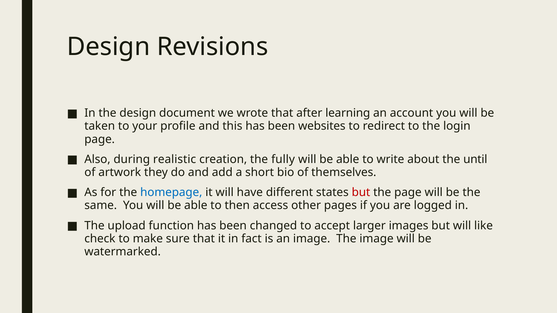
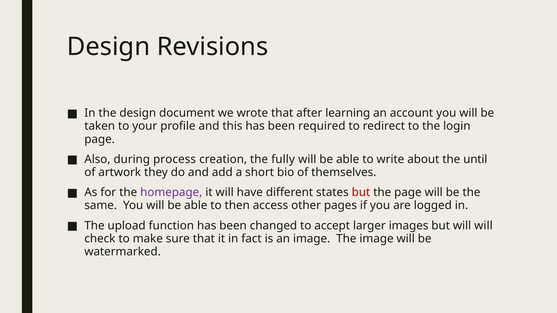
websites: websites -> required (322, 126)
realistic: realistic -> process (175, 159)
homepage colour: blue -> purple (171, 193)
will like: like -> will (483, 226)
